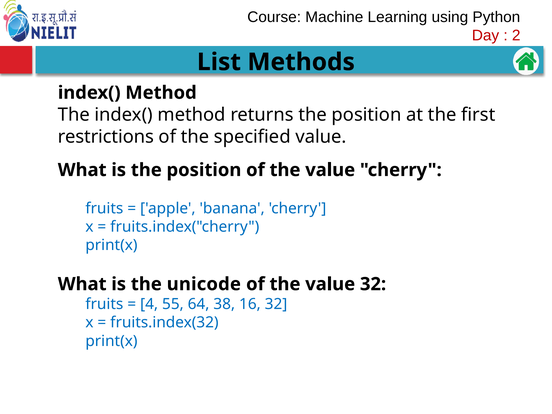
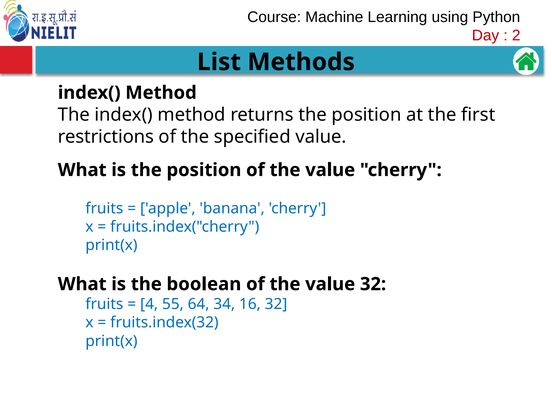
unicode: unicode -> boolean (204, 284)
38: 38 -> 34 (224, 304)
